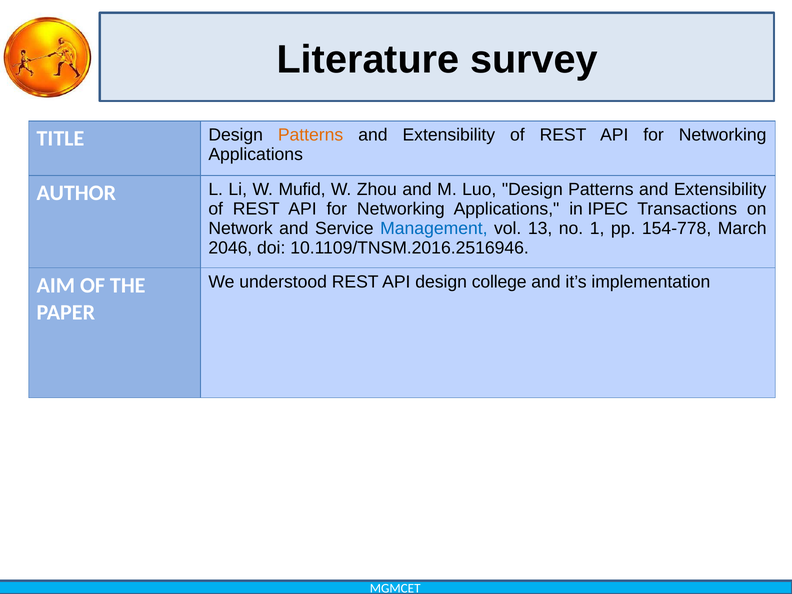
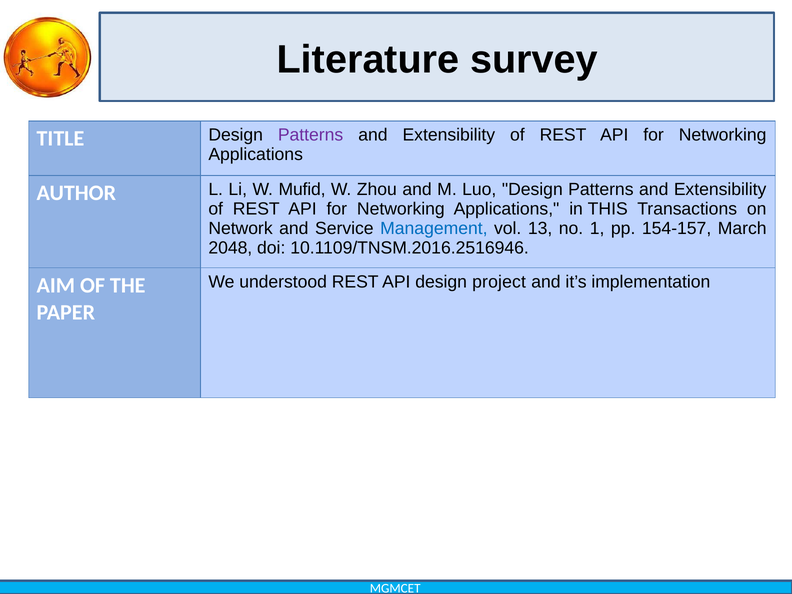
Patterns colour: orange -> purple (311, 135)
IPEC: IPEC -> THIS (608, 209)
154-778: 154-778 -> 154-157 (677, 229)
2046: 2046 -> 2048 (230, 248)
college: college -> project (499, 282)
